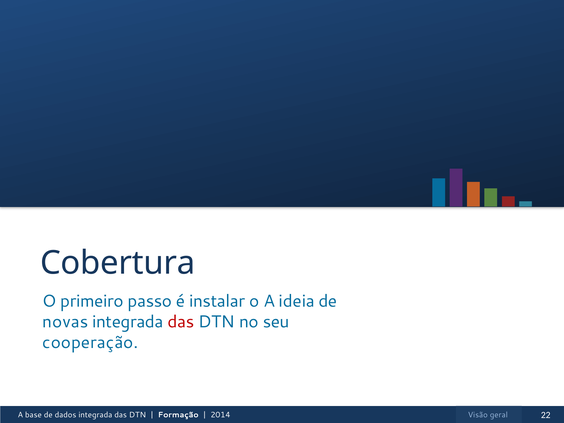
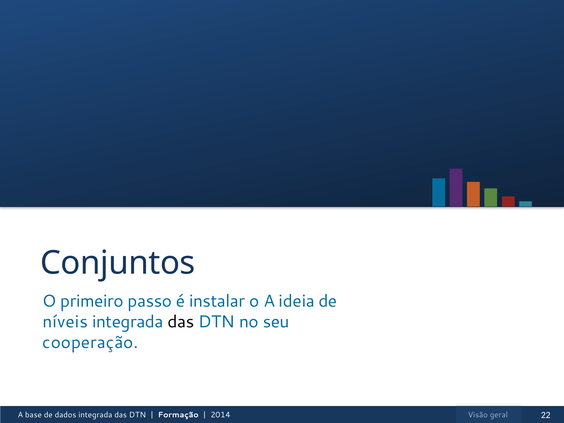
Cobertura: Cobertura -> Conjuntos (118, 263)
novas: novas -> níveis (65, 322)
das colour: red -> black (181, 322)
